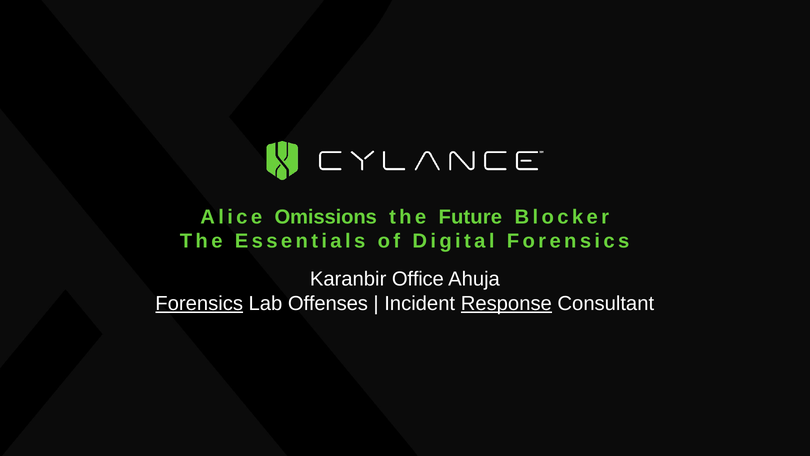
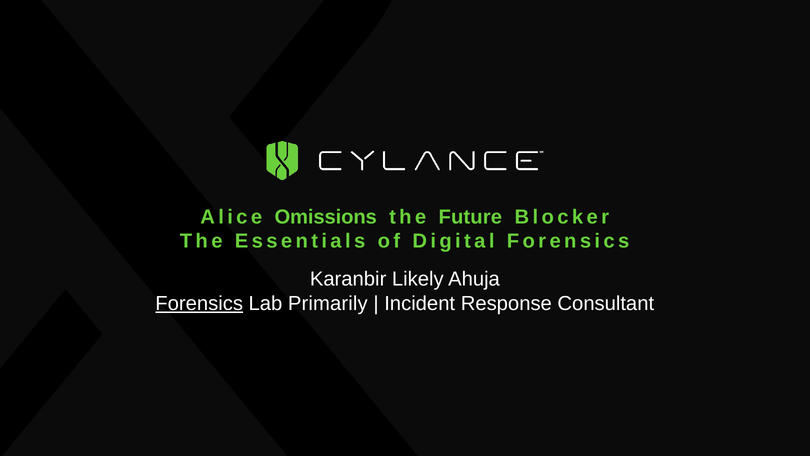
Office: Office -> Likely (418, 279)
Offenses: Offenses -> Primarily (328, 303)
Response underline: present -> none (506, 303)
